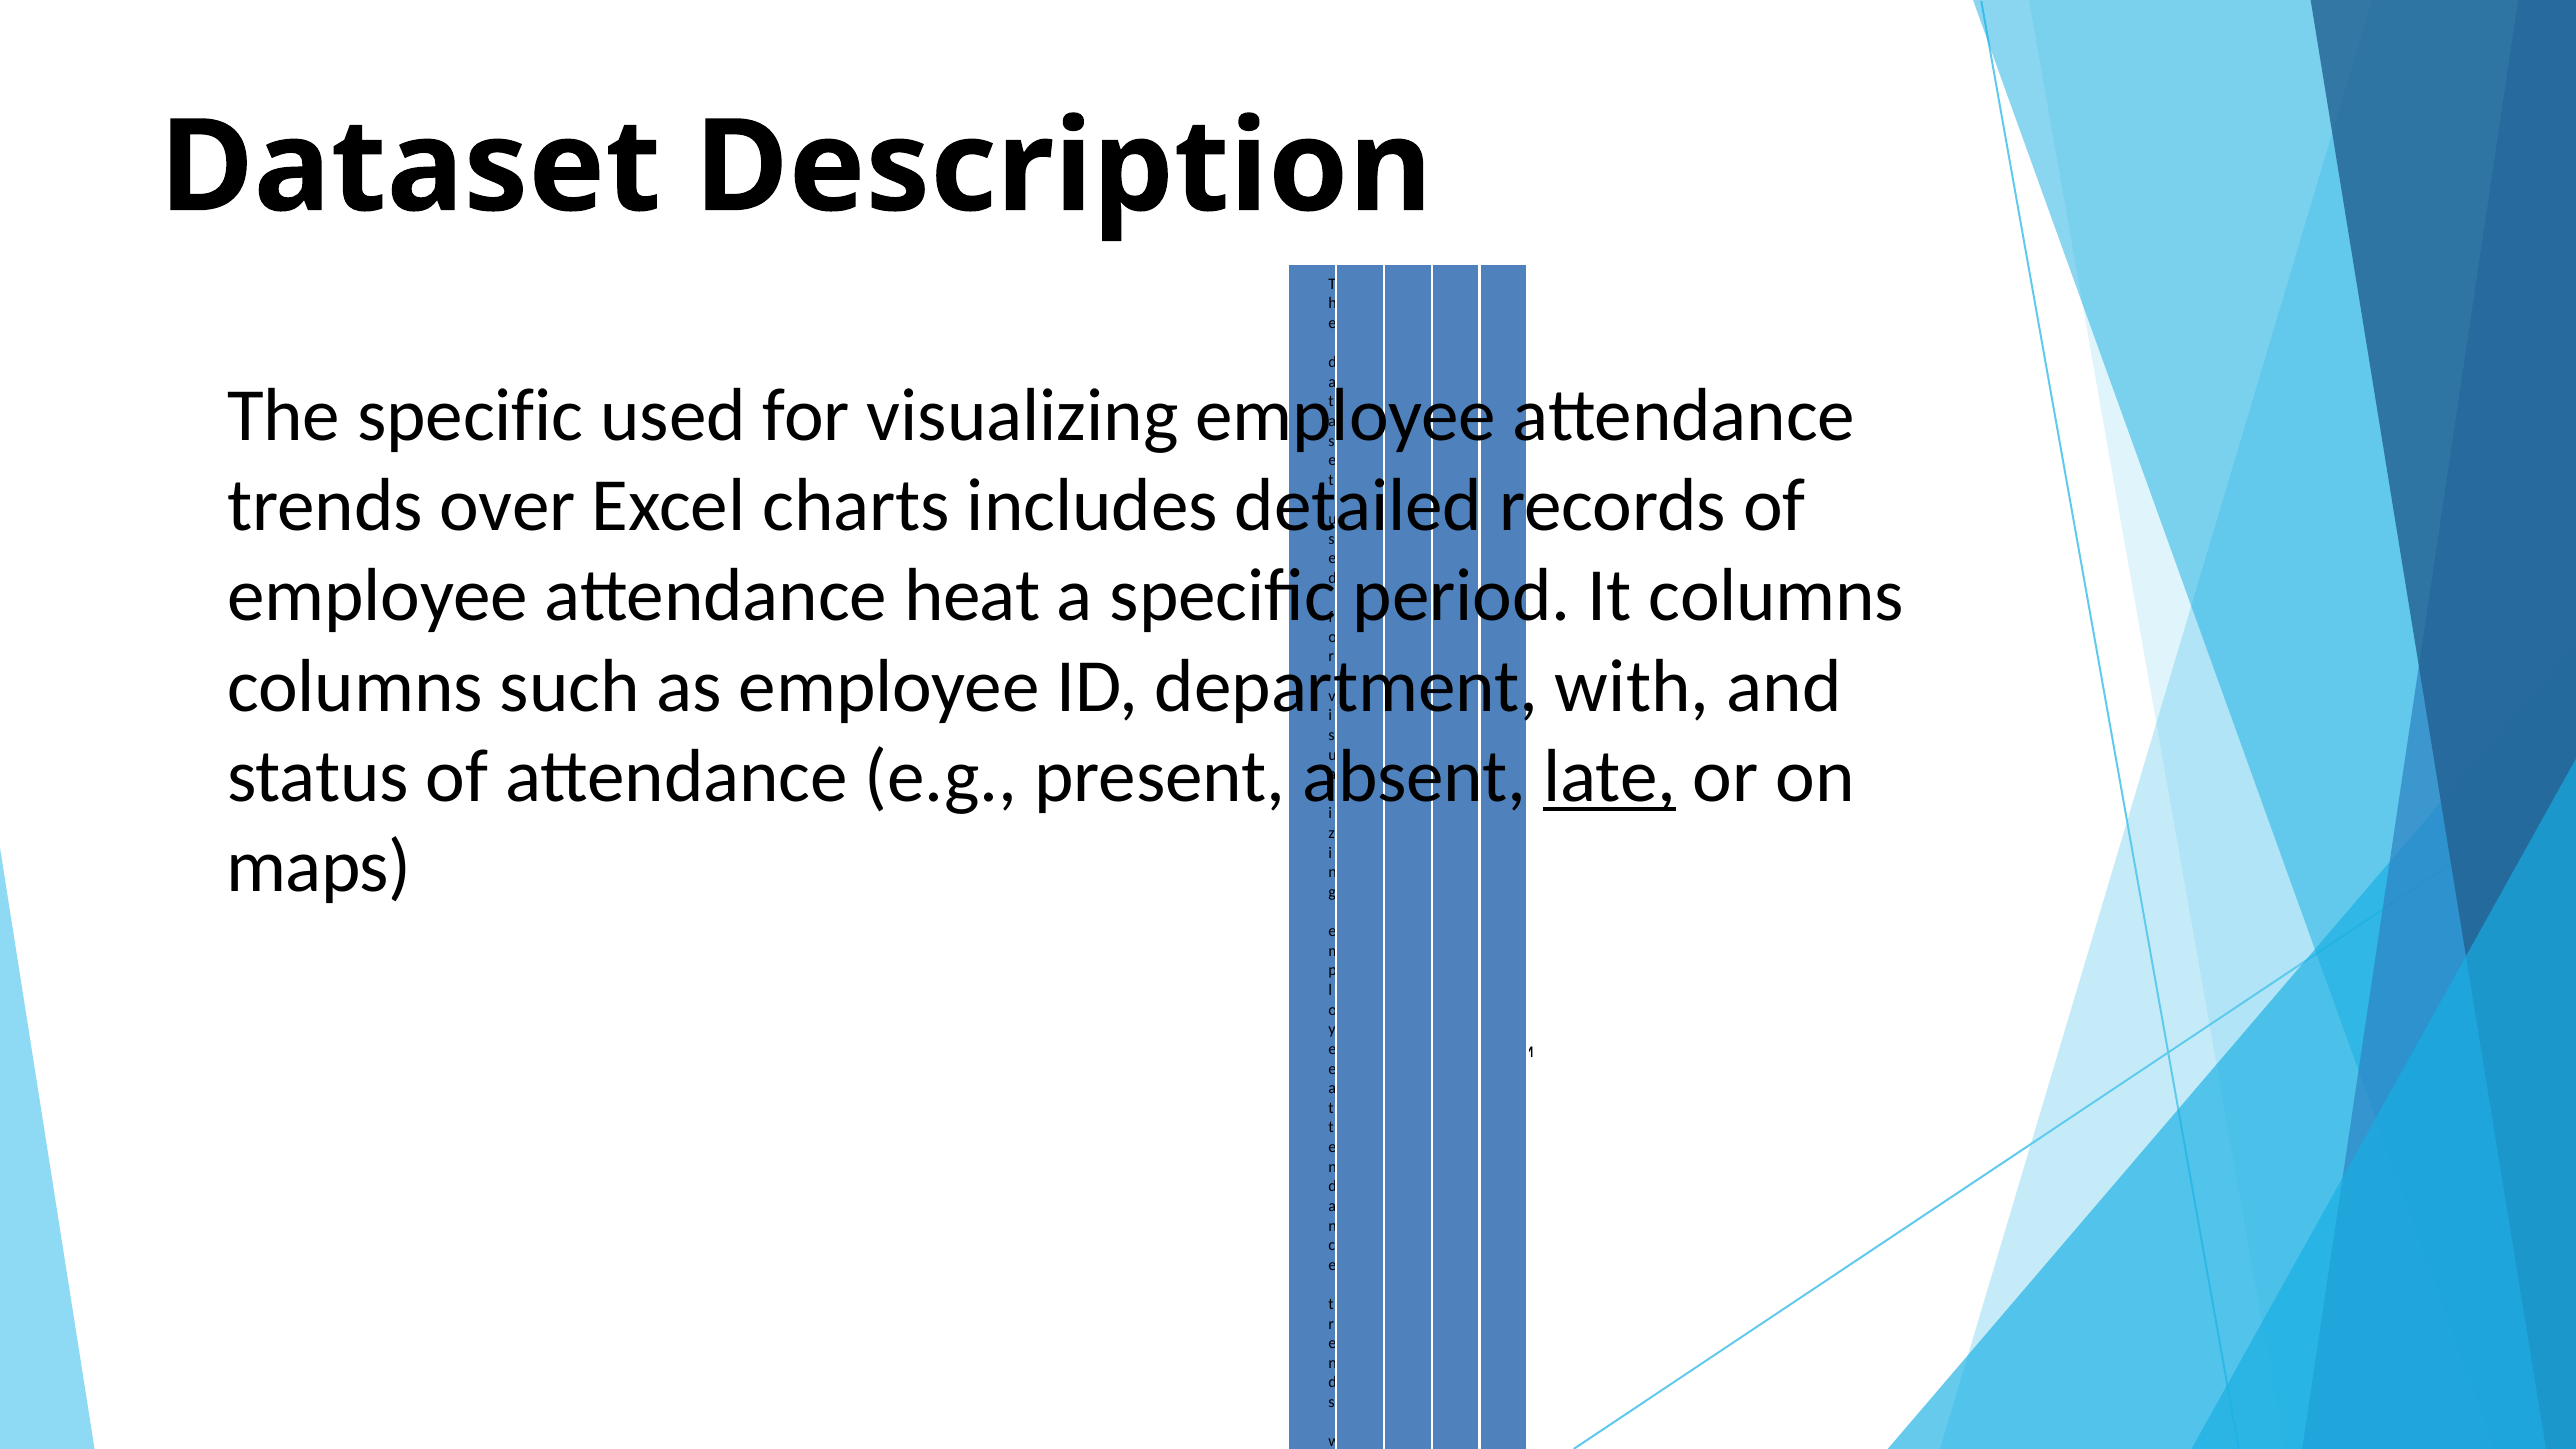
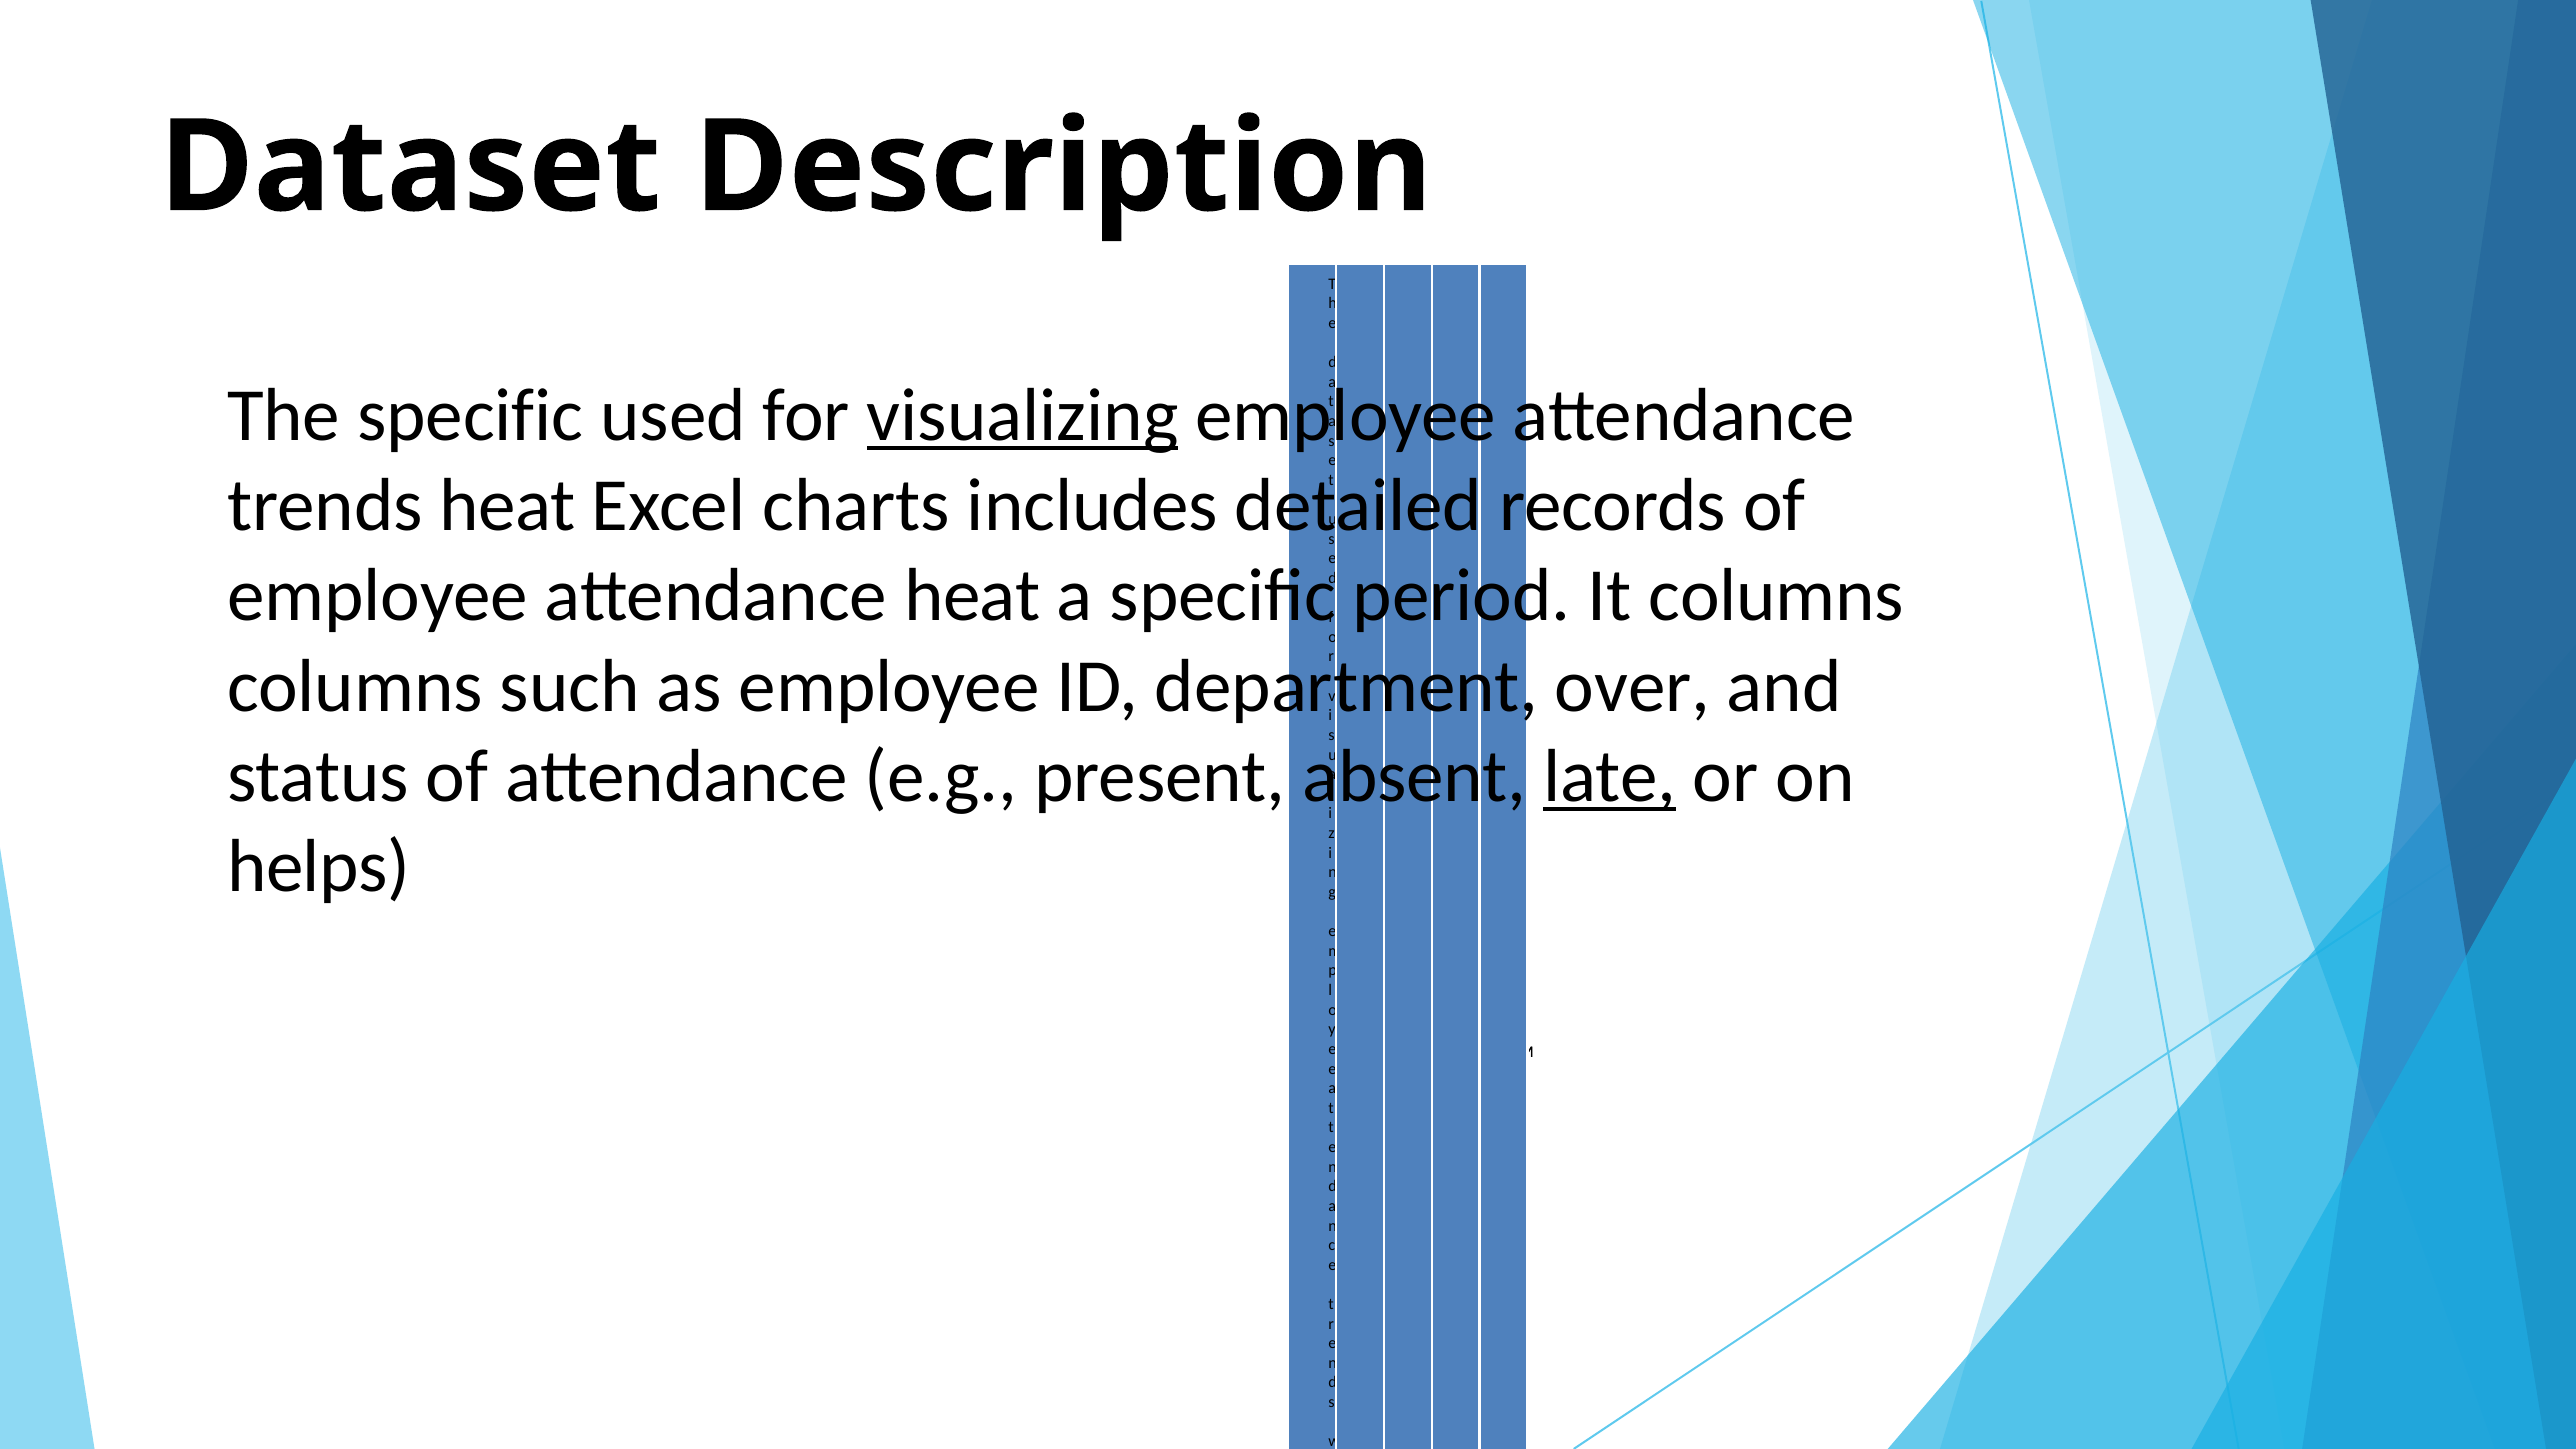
visualizing underline: none -> present (1023, 416)
trends over: over -> heat (508, 506)
with: with -> over (1632, 686)
maps: maps -> helps (319, 867)
